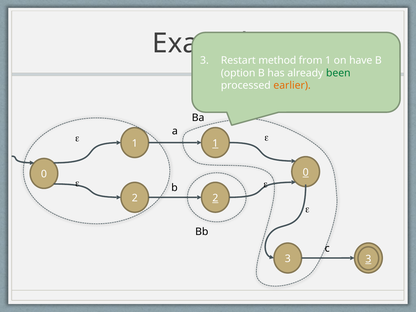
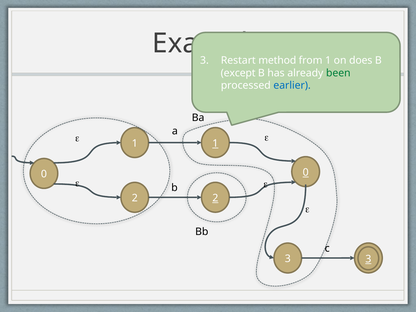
have: have -> does (361, 61)
option: option -> except (238, 73)
earlier colour: orange -> blue (292, 86)
